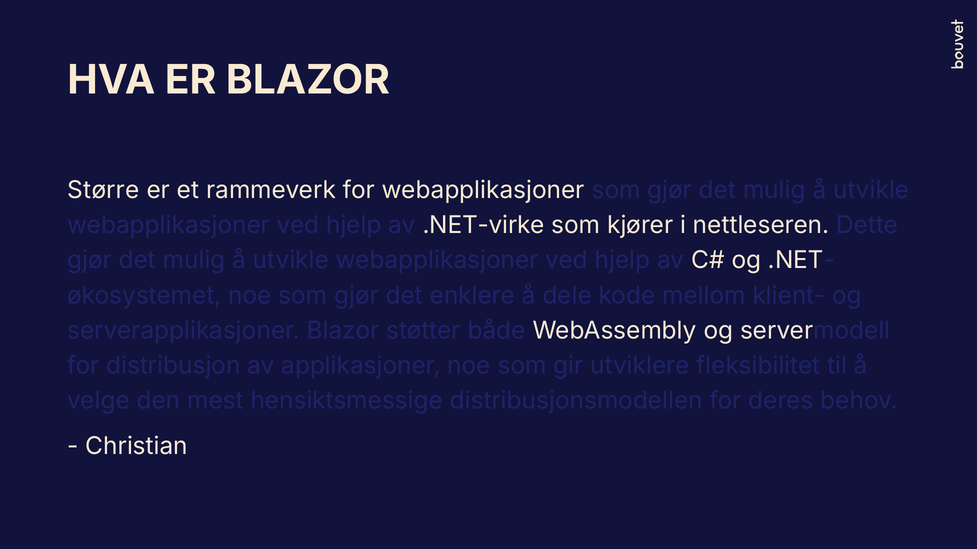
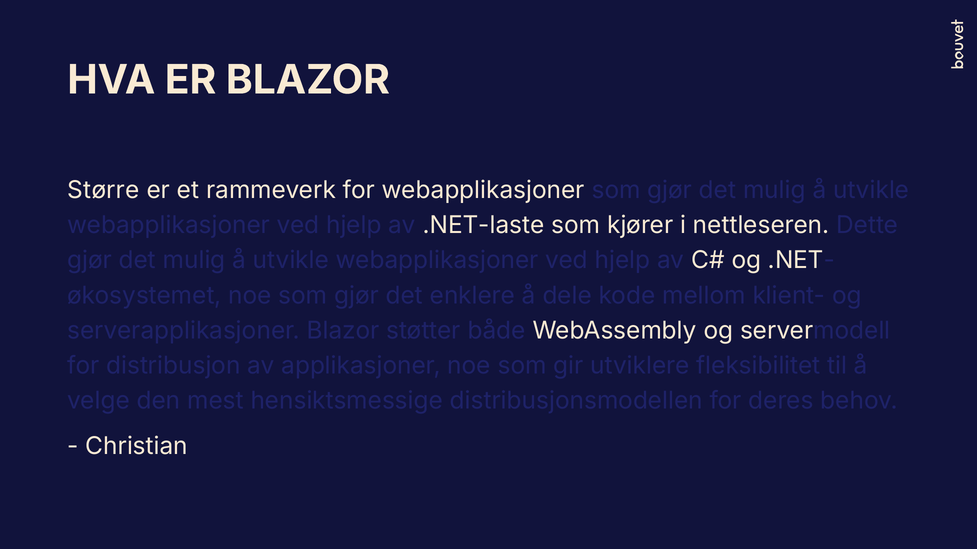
.NET-virke: .NET-virke -> .NET-laste (484, 225)
